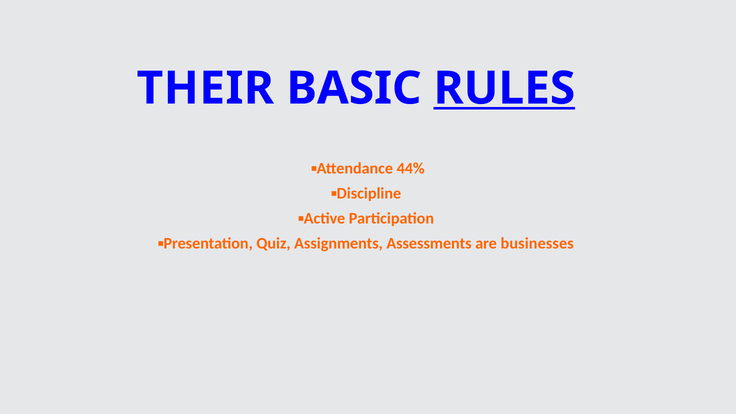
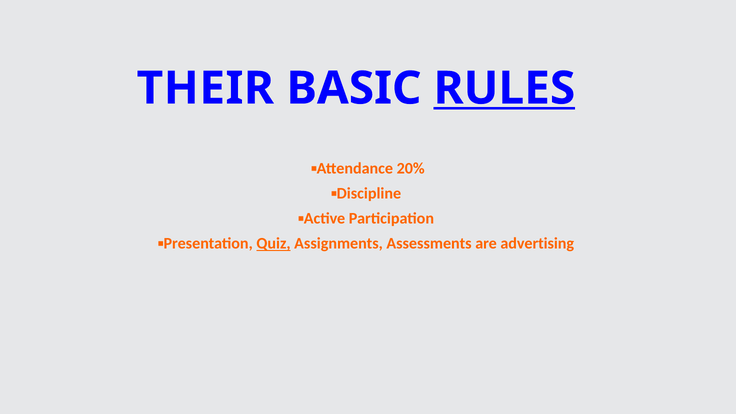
44%: 44% -> 20% (411, 168)
Quiz underline: none -> present (274, 244)
businesses: businesses -> advertising (537, 244)
